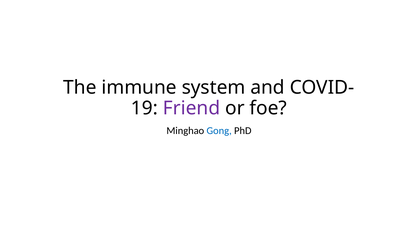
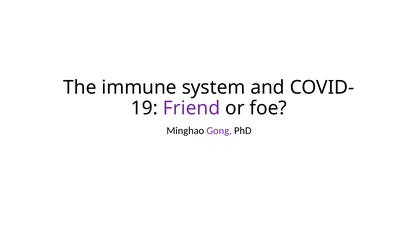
Gong colour: blue -> purple (219, 131)
